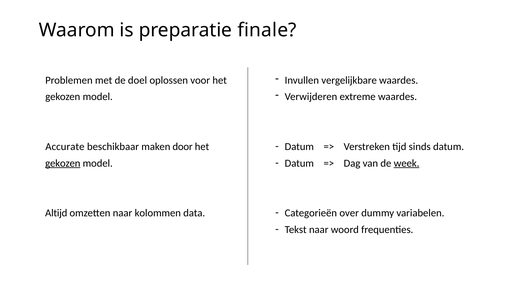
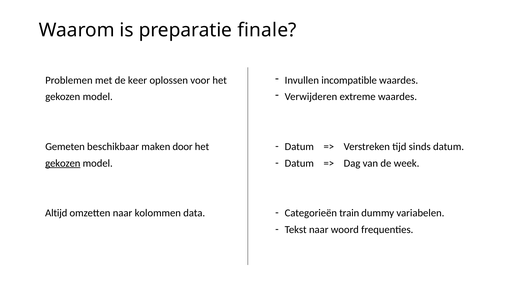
vergelijkbare: vergelijkbare -> incompatible (349, 80)
doel: doel -> keer (138, 80)
Accurate: Accurate -> Gemeten (65, 147)
week underline: present -> none (407, 163)
over: over -> train (349, 213)
